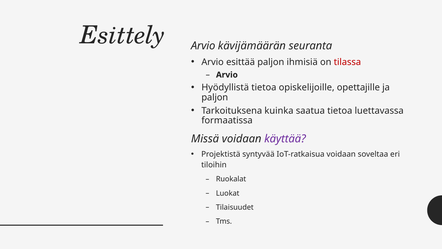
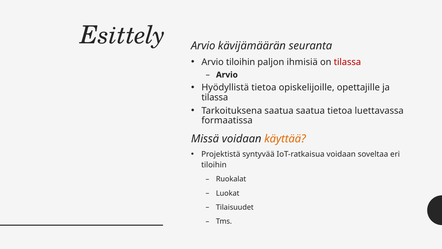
Arvio esittää: esittää -> tiloihin (241, 62)
paljon: paljon -> tilassa (215, 97)
Tarkoituksena kuinka: kuinka -> saatua (279, 111)
käyttää colour: purple -> orange (285, 139)
